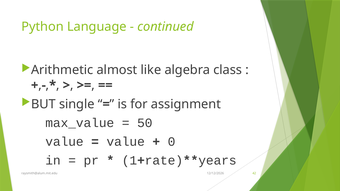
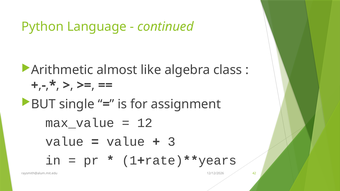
50: 50 -> 12 (145, 123)
0: 0 -> 3 (172, 142)
